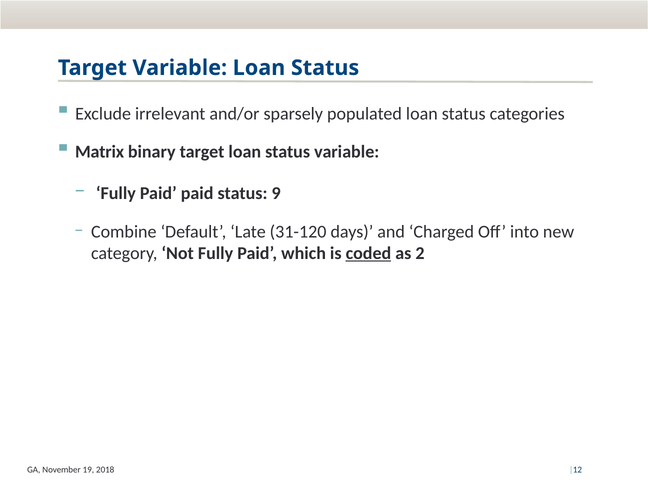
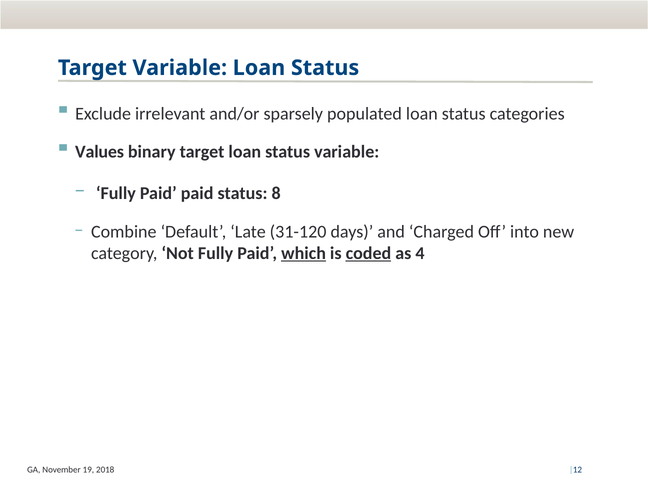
Matrix: Matrix -> Values (100, 152)
9: 9 -> 8 (276, 193)
which underline: none -> present (304, 253)
2: 2 -> 4 (420, 253)
